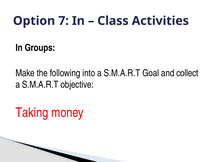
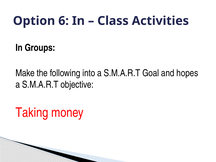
7: 7 -> 6 (64, 21)
collect: collect -> hopes (187, 73)
